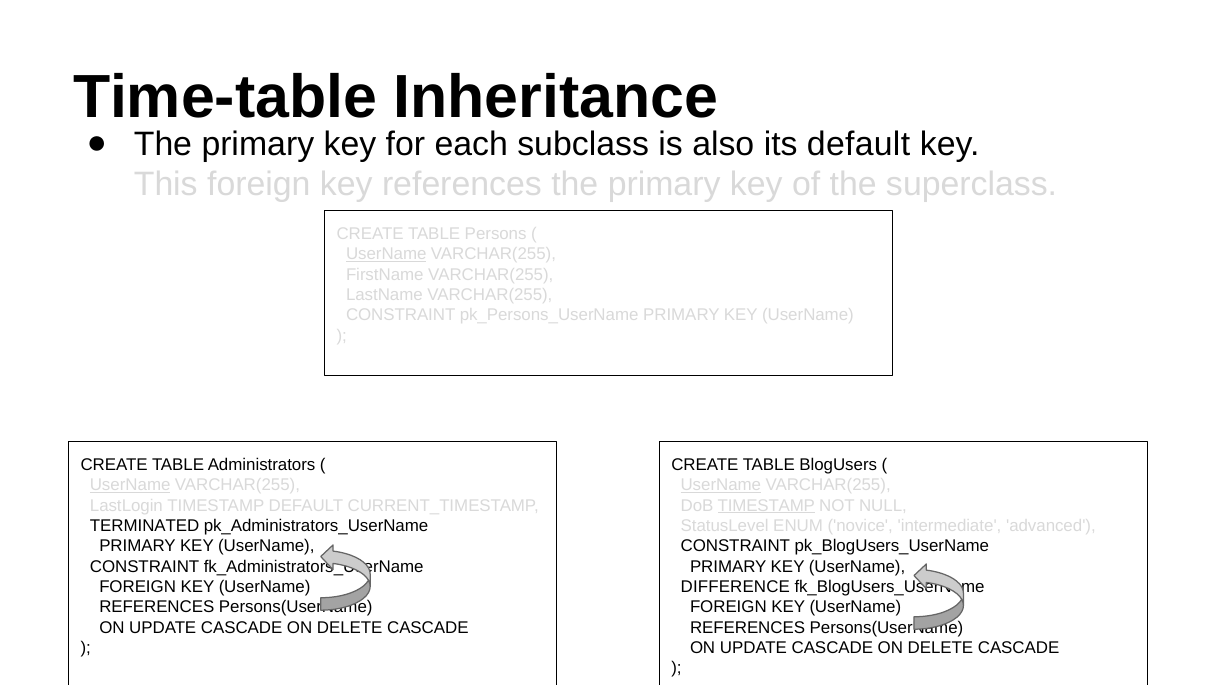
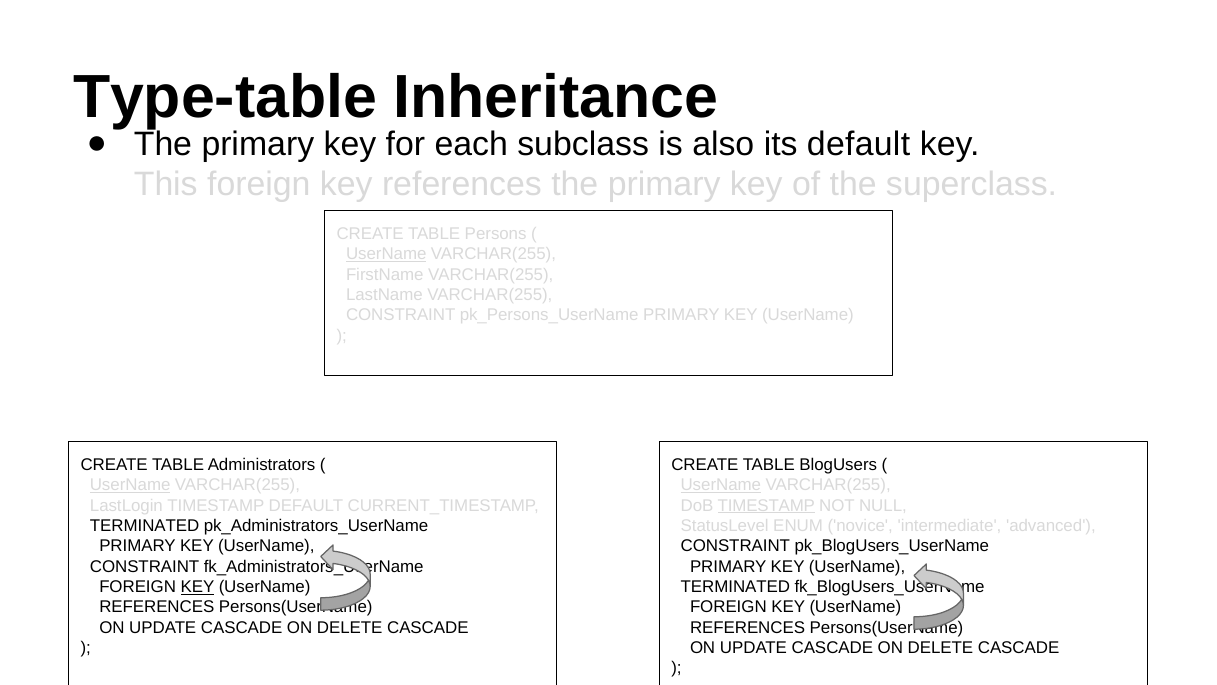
Time-table: Time-table -> Type-table (225, 97)
KEY underline: none -> present (198, 587)
DIFFERENCE: DIFFERENCE -> TERMINATED (735, 587)
